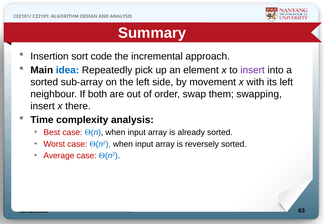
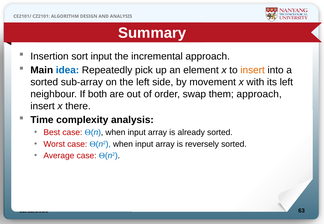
sort code: code -> input (101, 56)
insert colour: purple -> orange (253, 70)
them swapping: swapping -> approach (259, 94)
